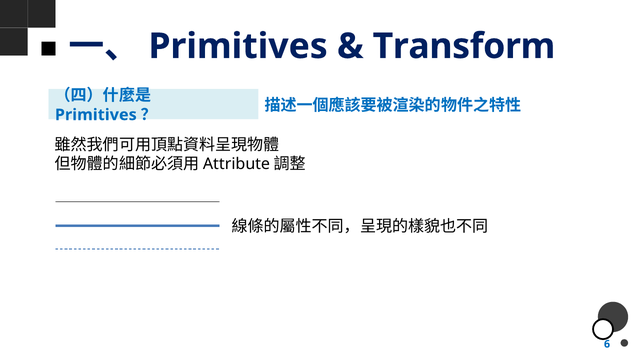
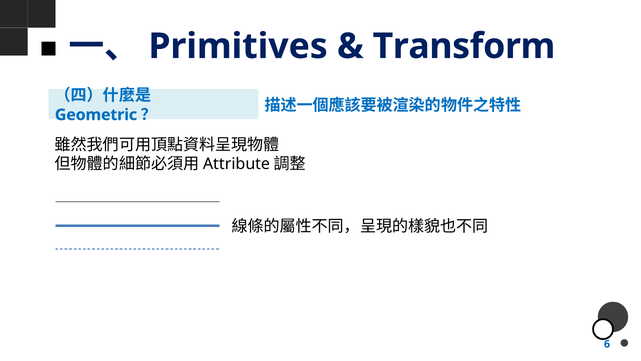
Primitives: Primitives -> Geometric (96, 115)
